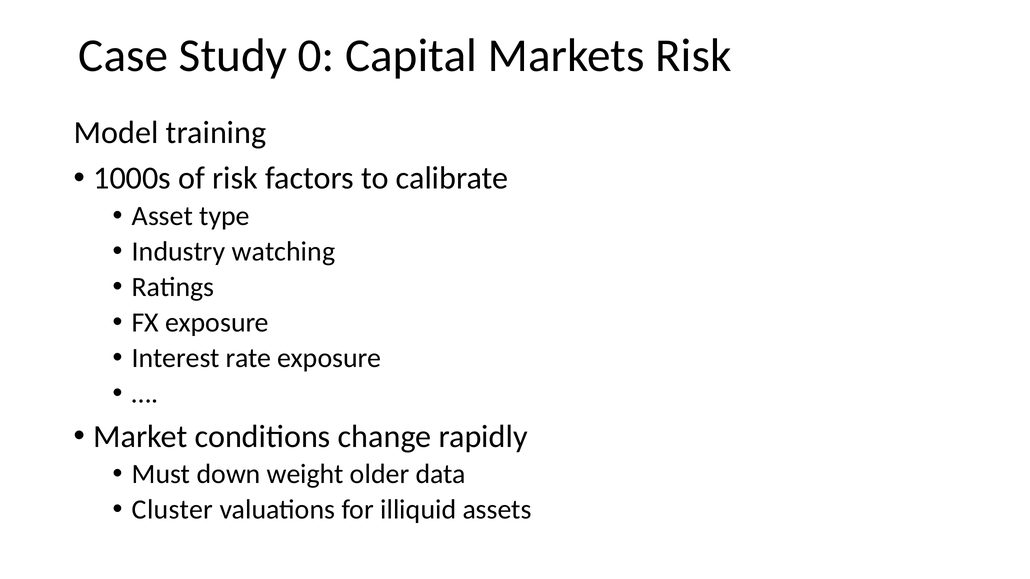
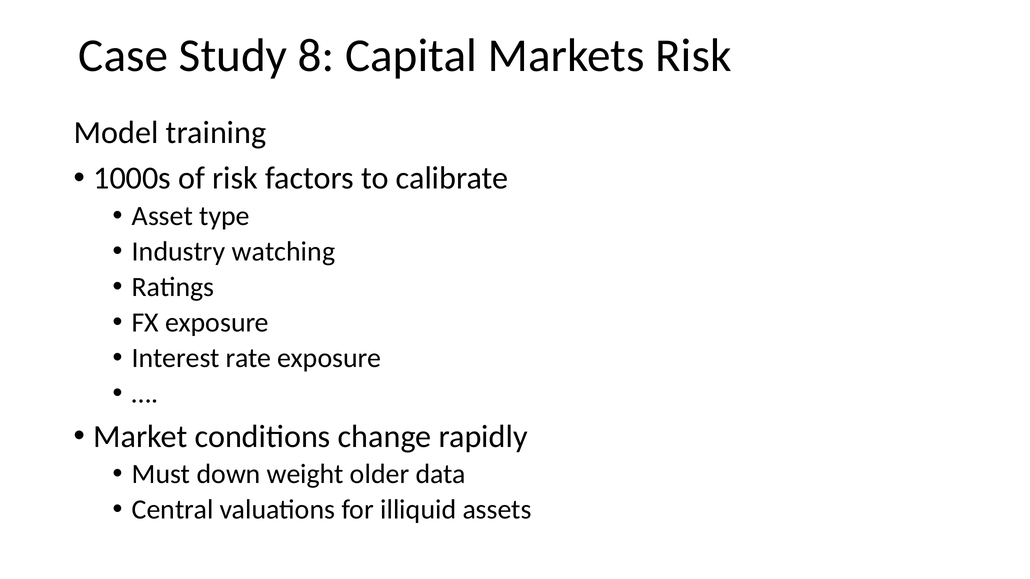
0: 0 -> 8 (316, 56)
Cluster: Cluster -> Central (173, 510)
